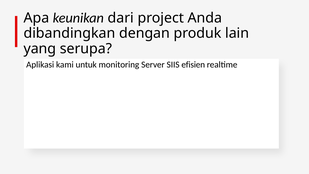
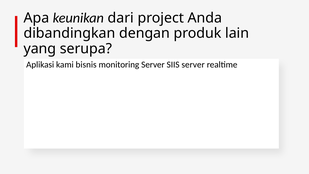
untuk: untuk -> bisnis (86, 65)
SIIS efisien: efisien -> server (193, 65)
